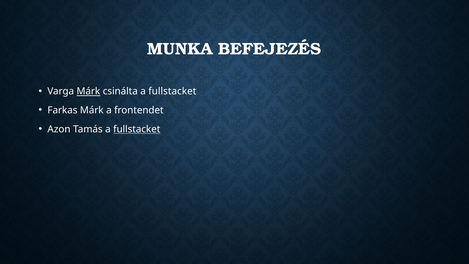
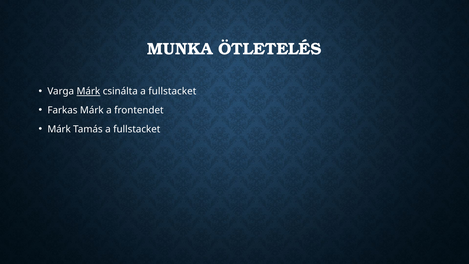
BEFEJEZÉS: BEFEJEZÉS -> ÖTLETELÉS (270, 49)
Azon: Azon -> Márk (59, 129)
fullstacket underline: present -> none (137, 129)
